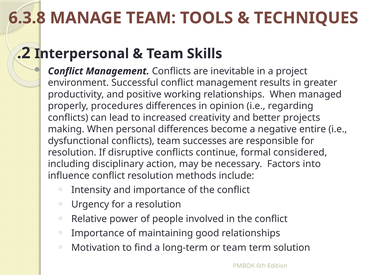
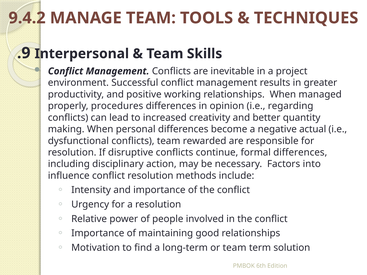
6.3.8: 6.3.8 -> 9.4.2 (27, 18)
.2: .2 -> .9 (24, 53)
projects: projects -> quantity (302, 118)
entire: entire -> actual (313, 129)
successes: successes -> rewarded (205, 141)
formal considered: considered -> differences (300, 153)
